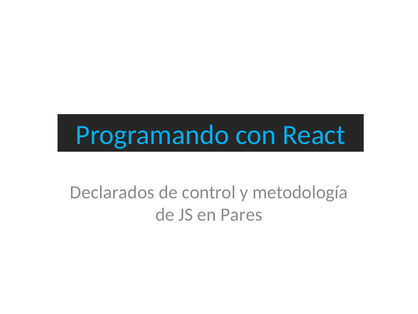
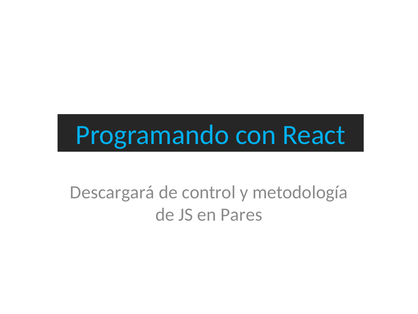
Declarados: Declarados -> Descargará (112, 192)
